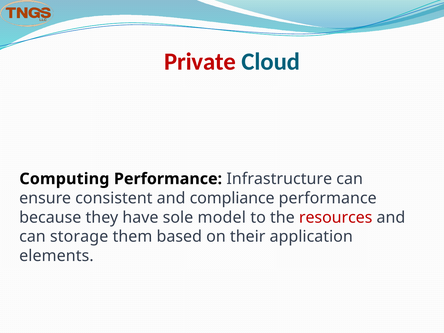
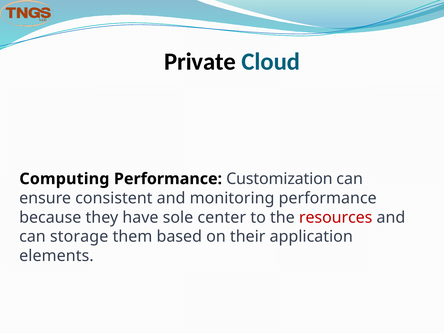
Private colour: red -> black (200, 62)
Infrastructure: Infrastructure -> Customization (279, 179)
compliance: compliance -> monitoring (232, 198)
model: model -> center (222, 217)
